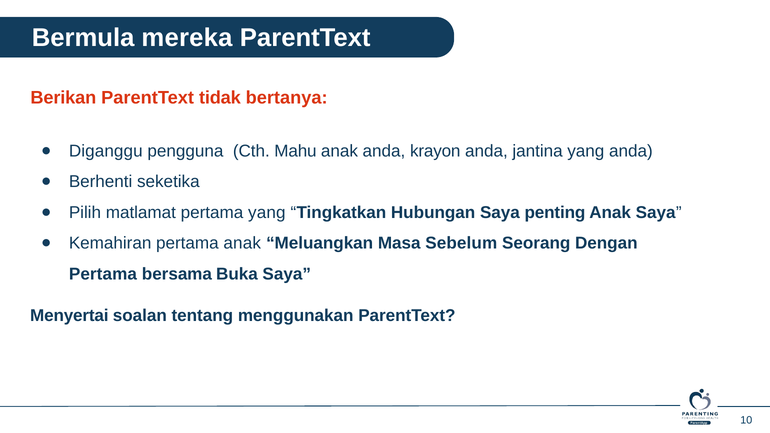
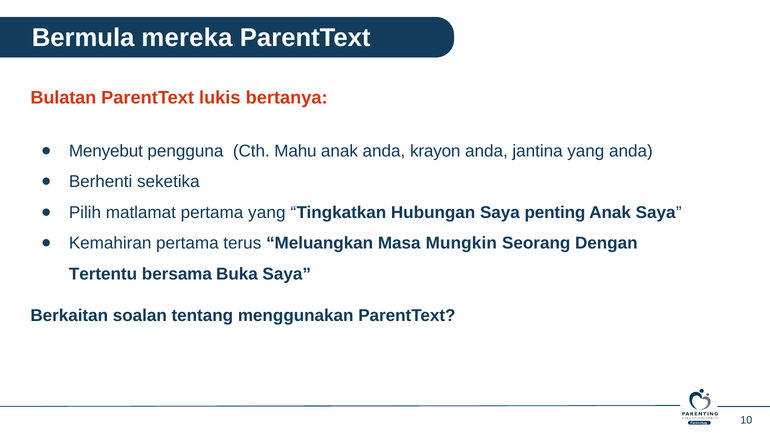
Berikan: Berikan -> Bulatan (63, 98)
tidak: tidak -> lukis (220, 98)
Diganggu: Diganggu -> Menyebut (106, 151)
pertama anak: anak -> terus (242, 243)
Sebelum: Sebelum -> Mungkin (461, 243)
Pertama: Pertama -> Tertentu (103, 274)
Menyertai: Menyertai -> Berkaitan (69, 316)
